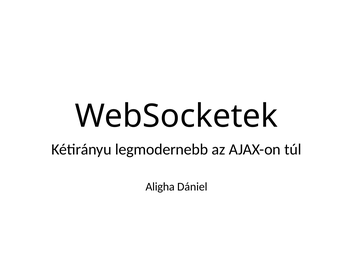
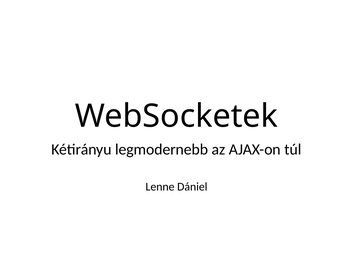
Aligha: Aligha -> Lenne (160, 187)
